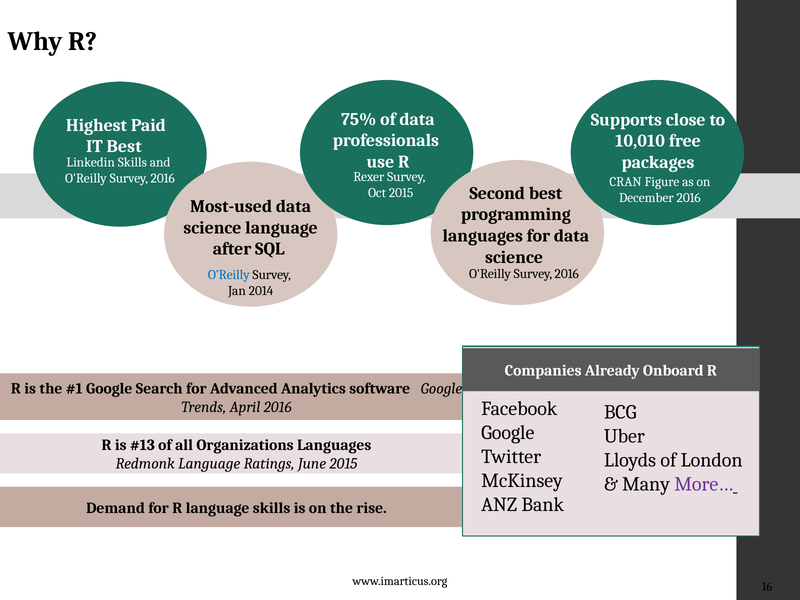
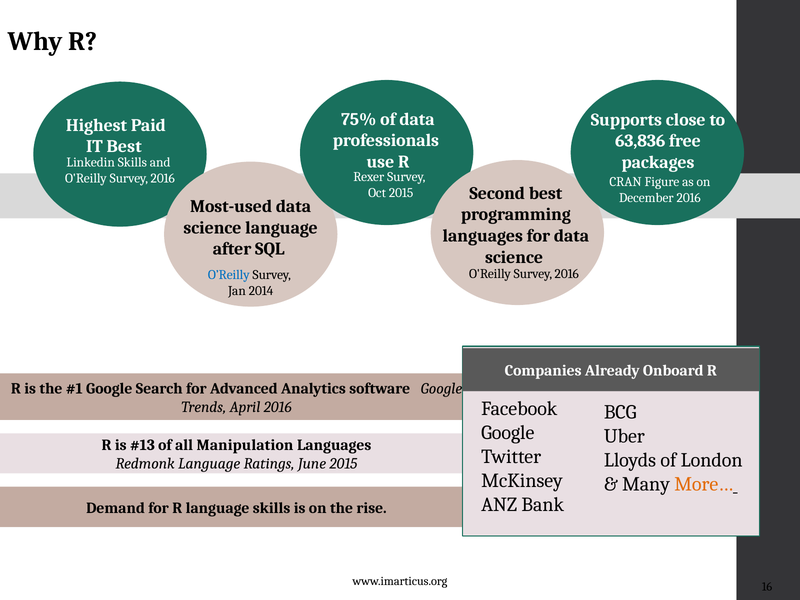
10,010: 10,010 -> 63,836 (640, 141)
Organizations: Organizations -> Manipulation (245, 445)
More… colour: purple -> orange (704, 484)
